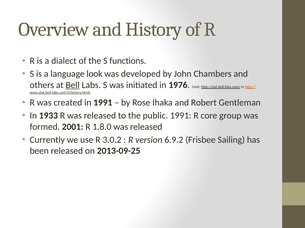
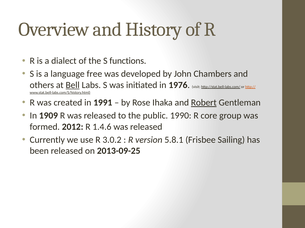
look: look -> free (94, 74)
Robert underline: none -> present (204, 103)
1933: 1933 -> 1909 (48, 116)
public 1991: 1991 -> 1990 (181, 116)
2001: 2001 -> 2012 (73, 127)
1.8.0: 1.8.0 -> 1.4.6 (102, 127)
6.9.2: 6.9.2 -> 5.8.1 (174, 140)
